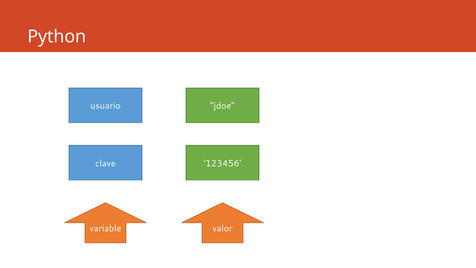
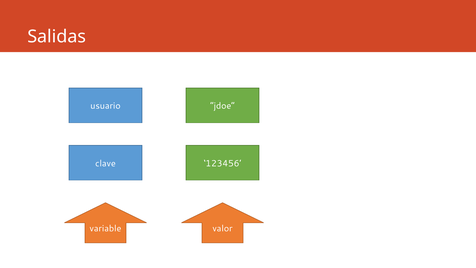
Python: Python -> Salidas (57, 37)
